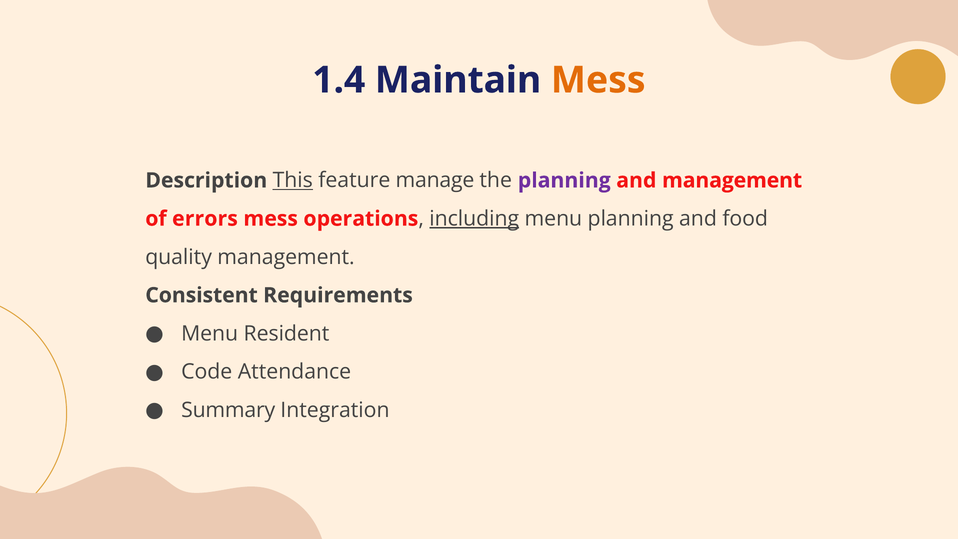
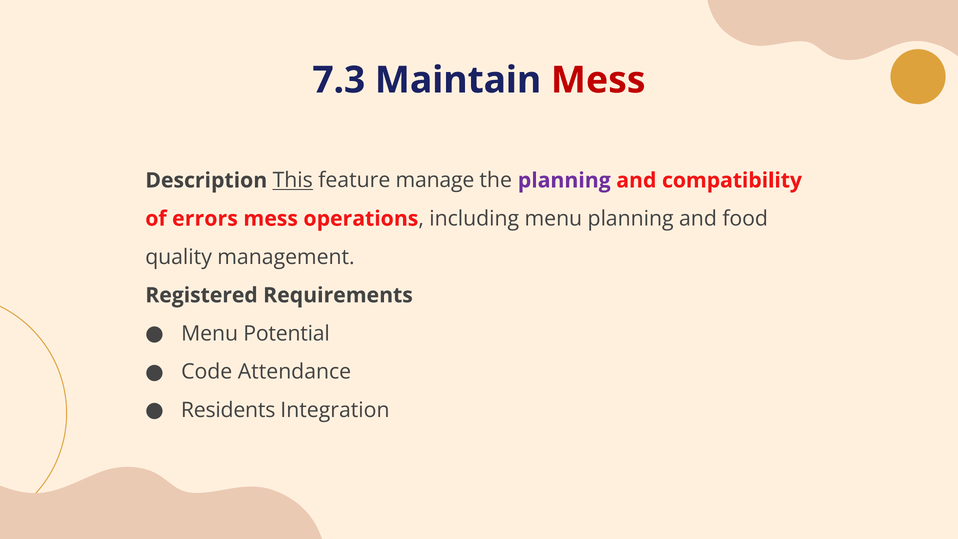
1.4: 1.4 -> 7.3 (339, 80)
Mess colour: orange -> red (598, 80)
and management: management -> compatibility (732, 180)
including underline: present -> none (474, 219)
Consistent: Consistent -> Registered (202, 295)
Resident: Resident -> Potential (287, 334)
Summary: Summary -> Residents (228, 410)
